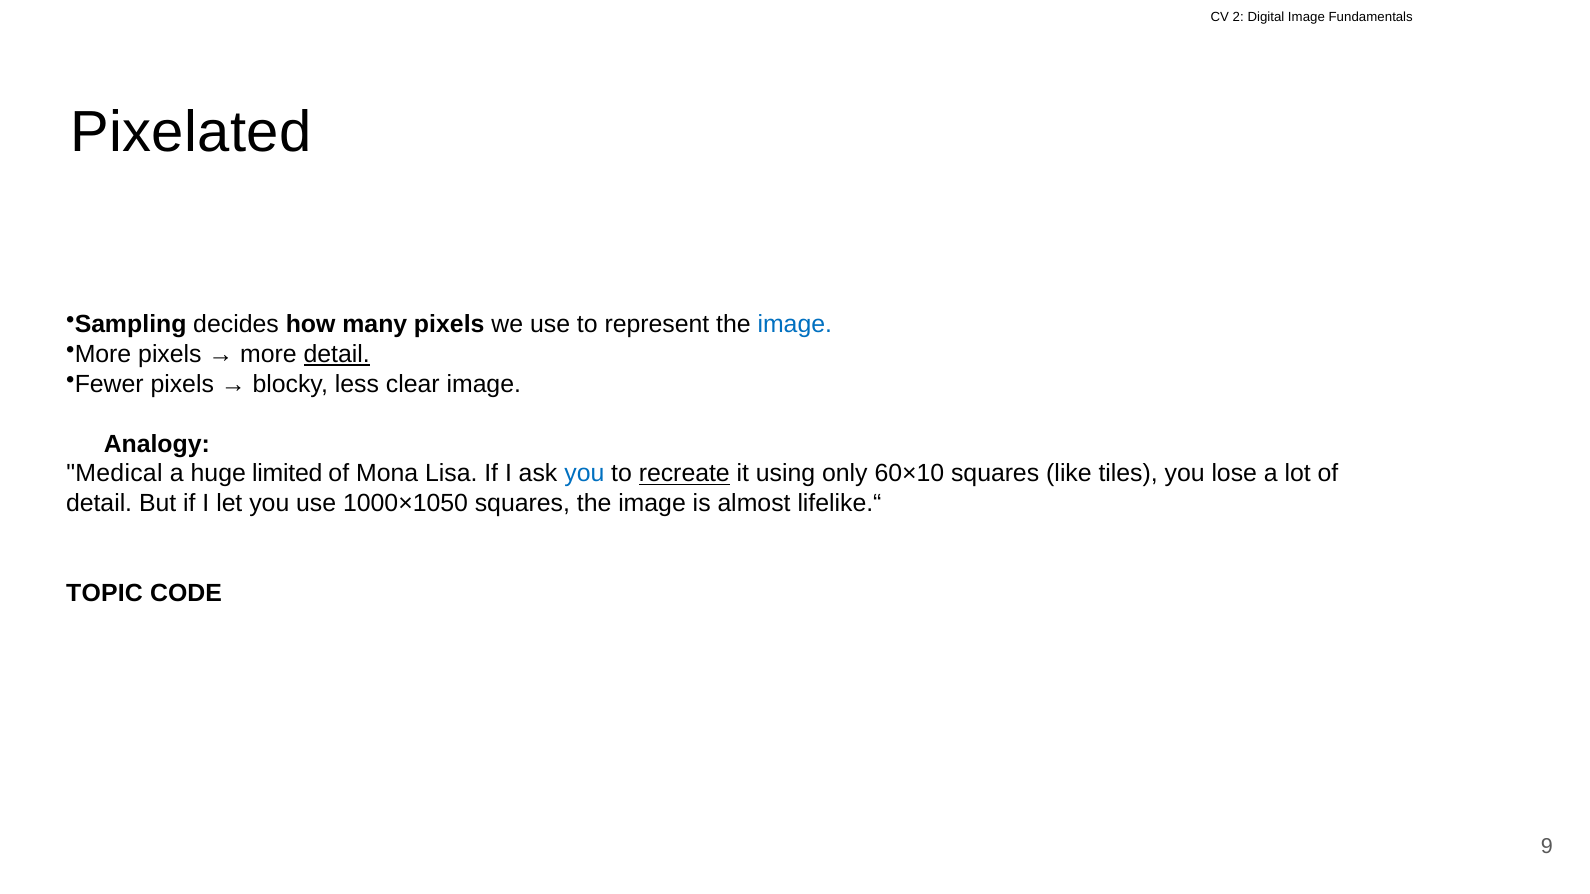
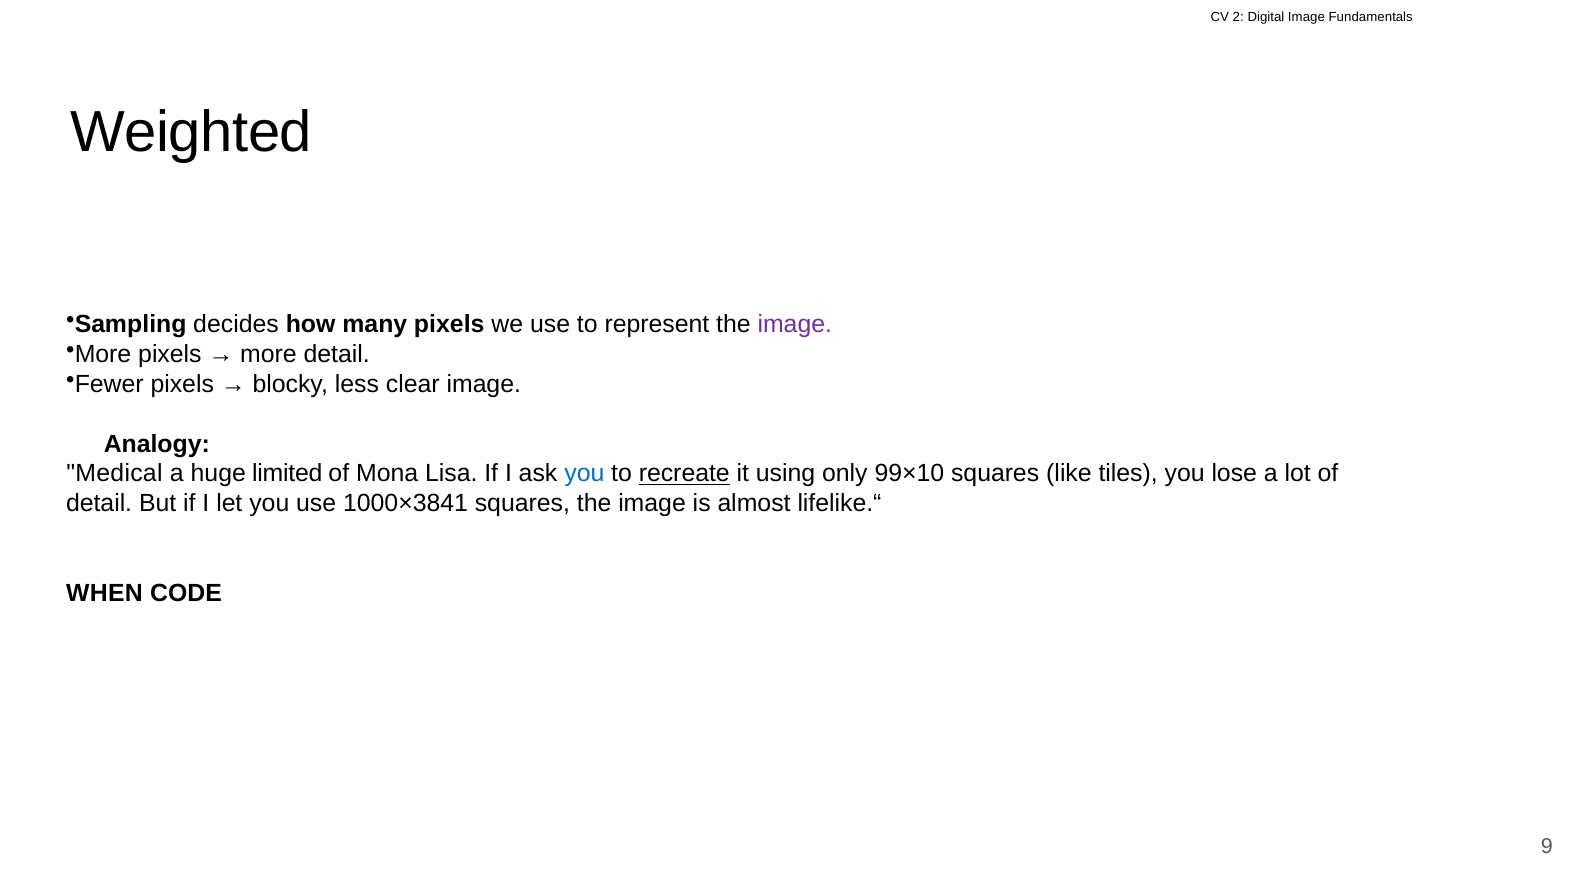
Pixelated: Pixelated -> Weighted (191, 132)
image colour: blue -> purple (795, 325)
detail underline: present -> none (337, 355)
60×10: 60×10 -> 99×10 (909, 474)
1000×1050: 1000×1050 -> 1000×3841 (406, 504)
TOPIC: TOPIC -> WHEN (105, 593)
